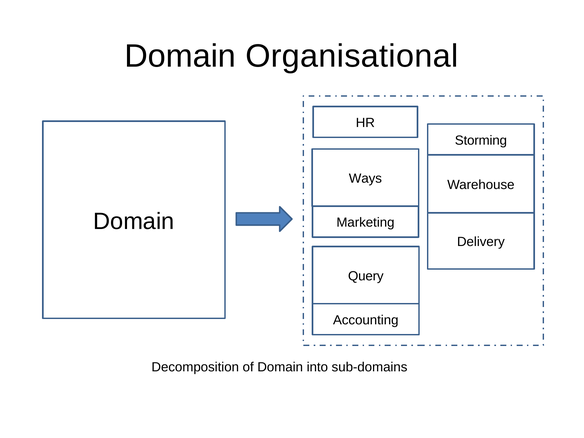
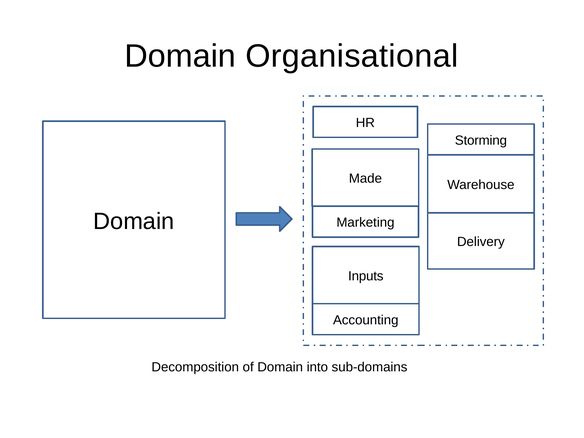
Ways: Ways -> Made (365, 179)
Query: Query -> Inputs (366, 276)
